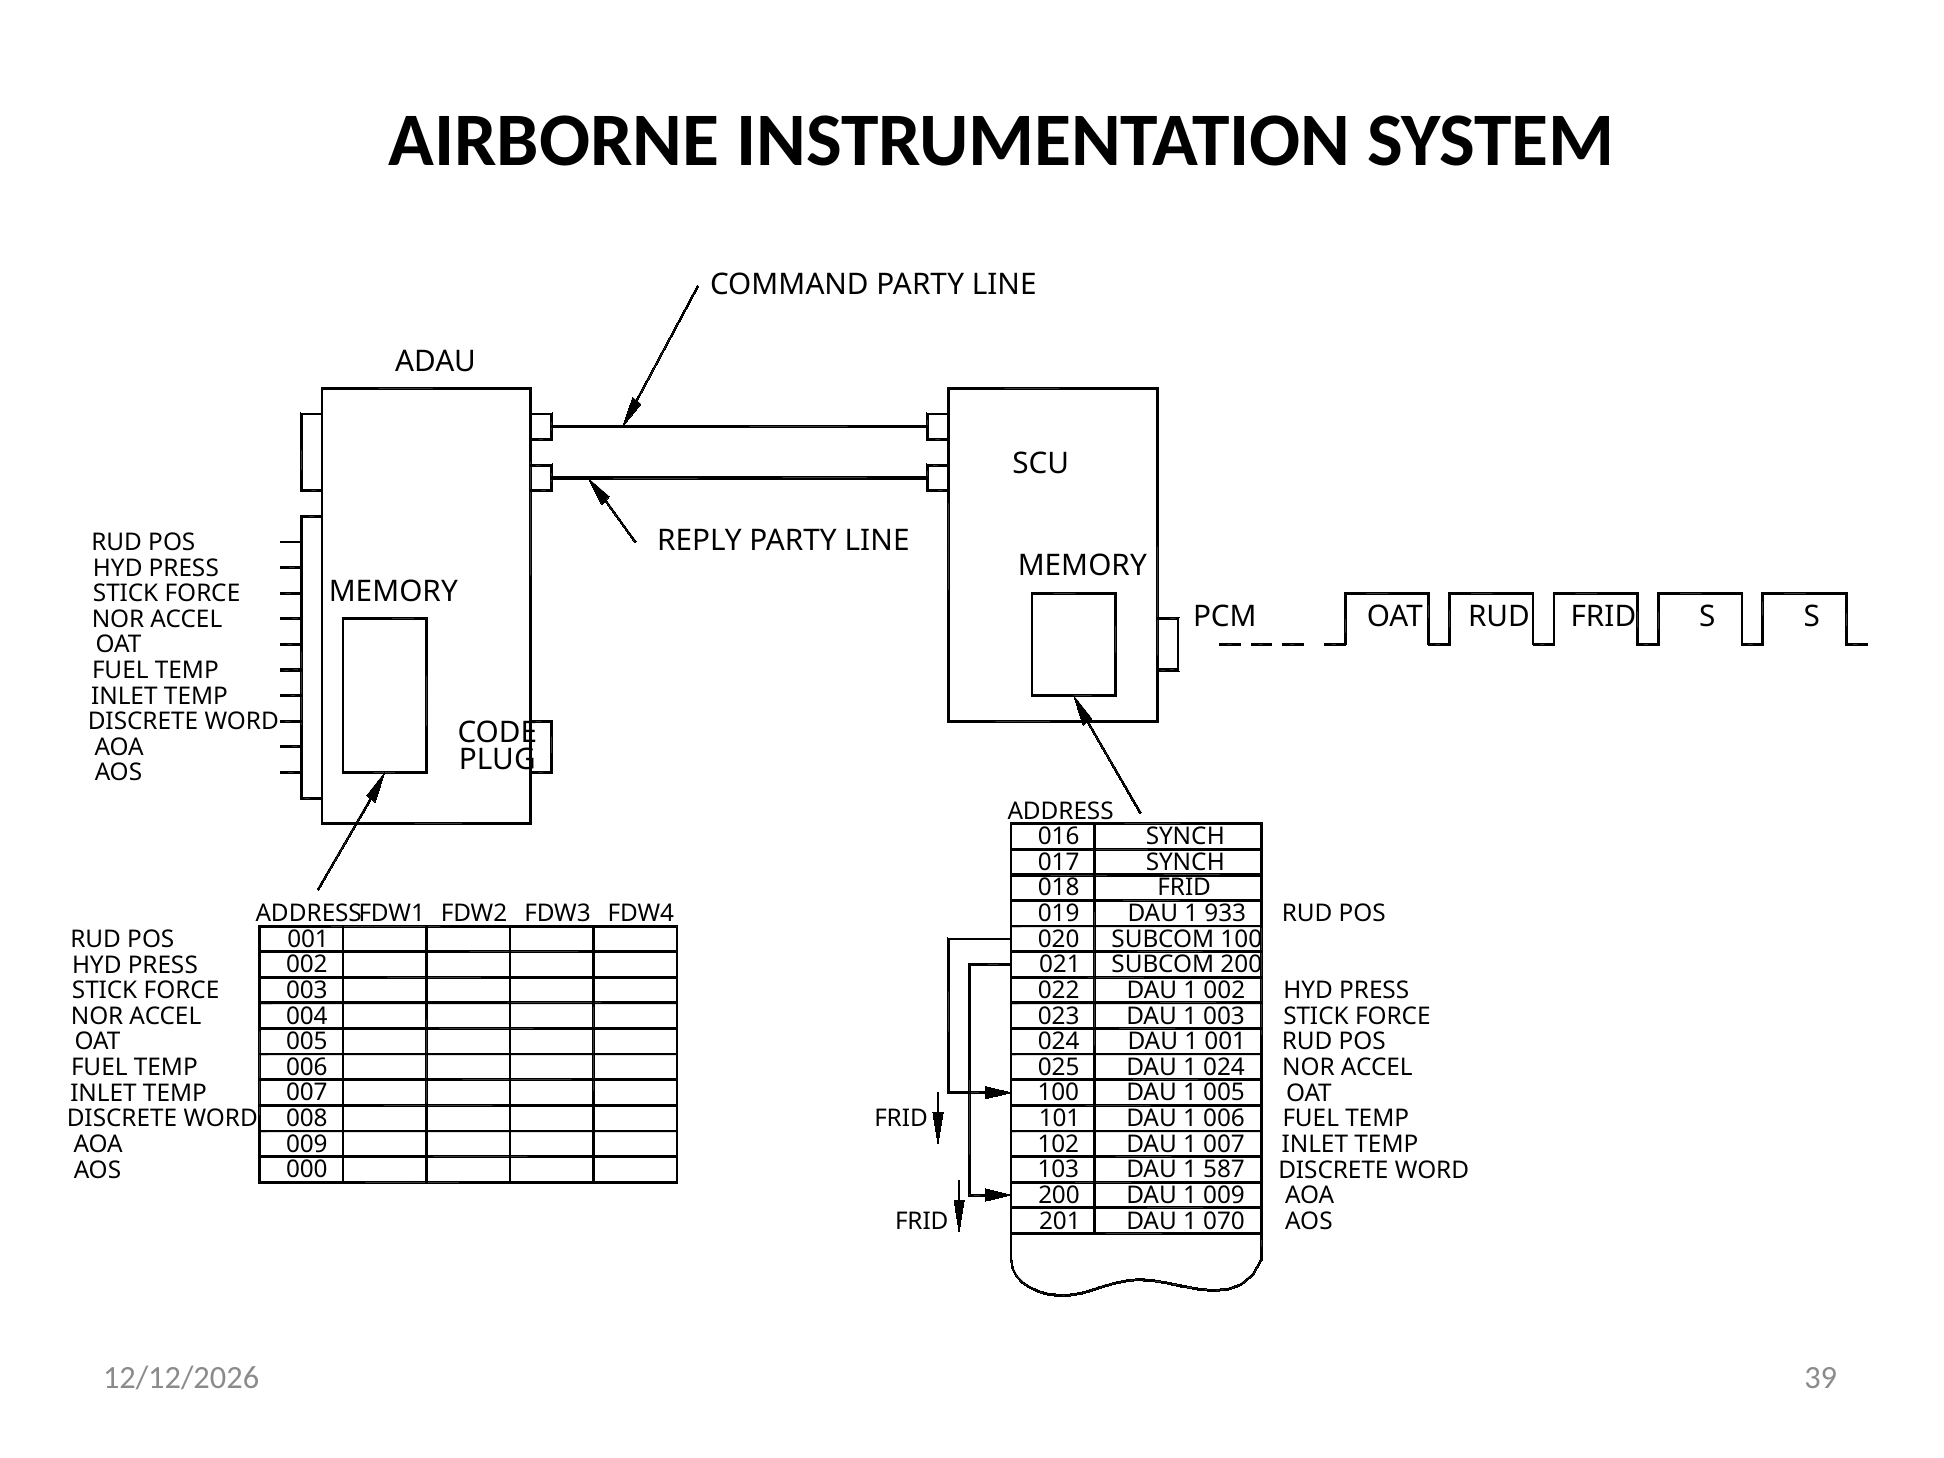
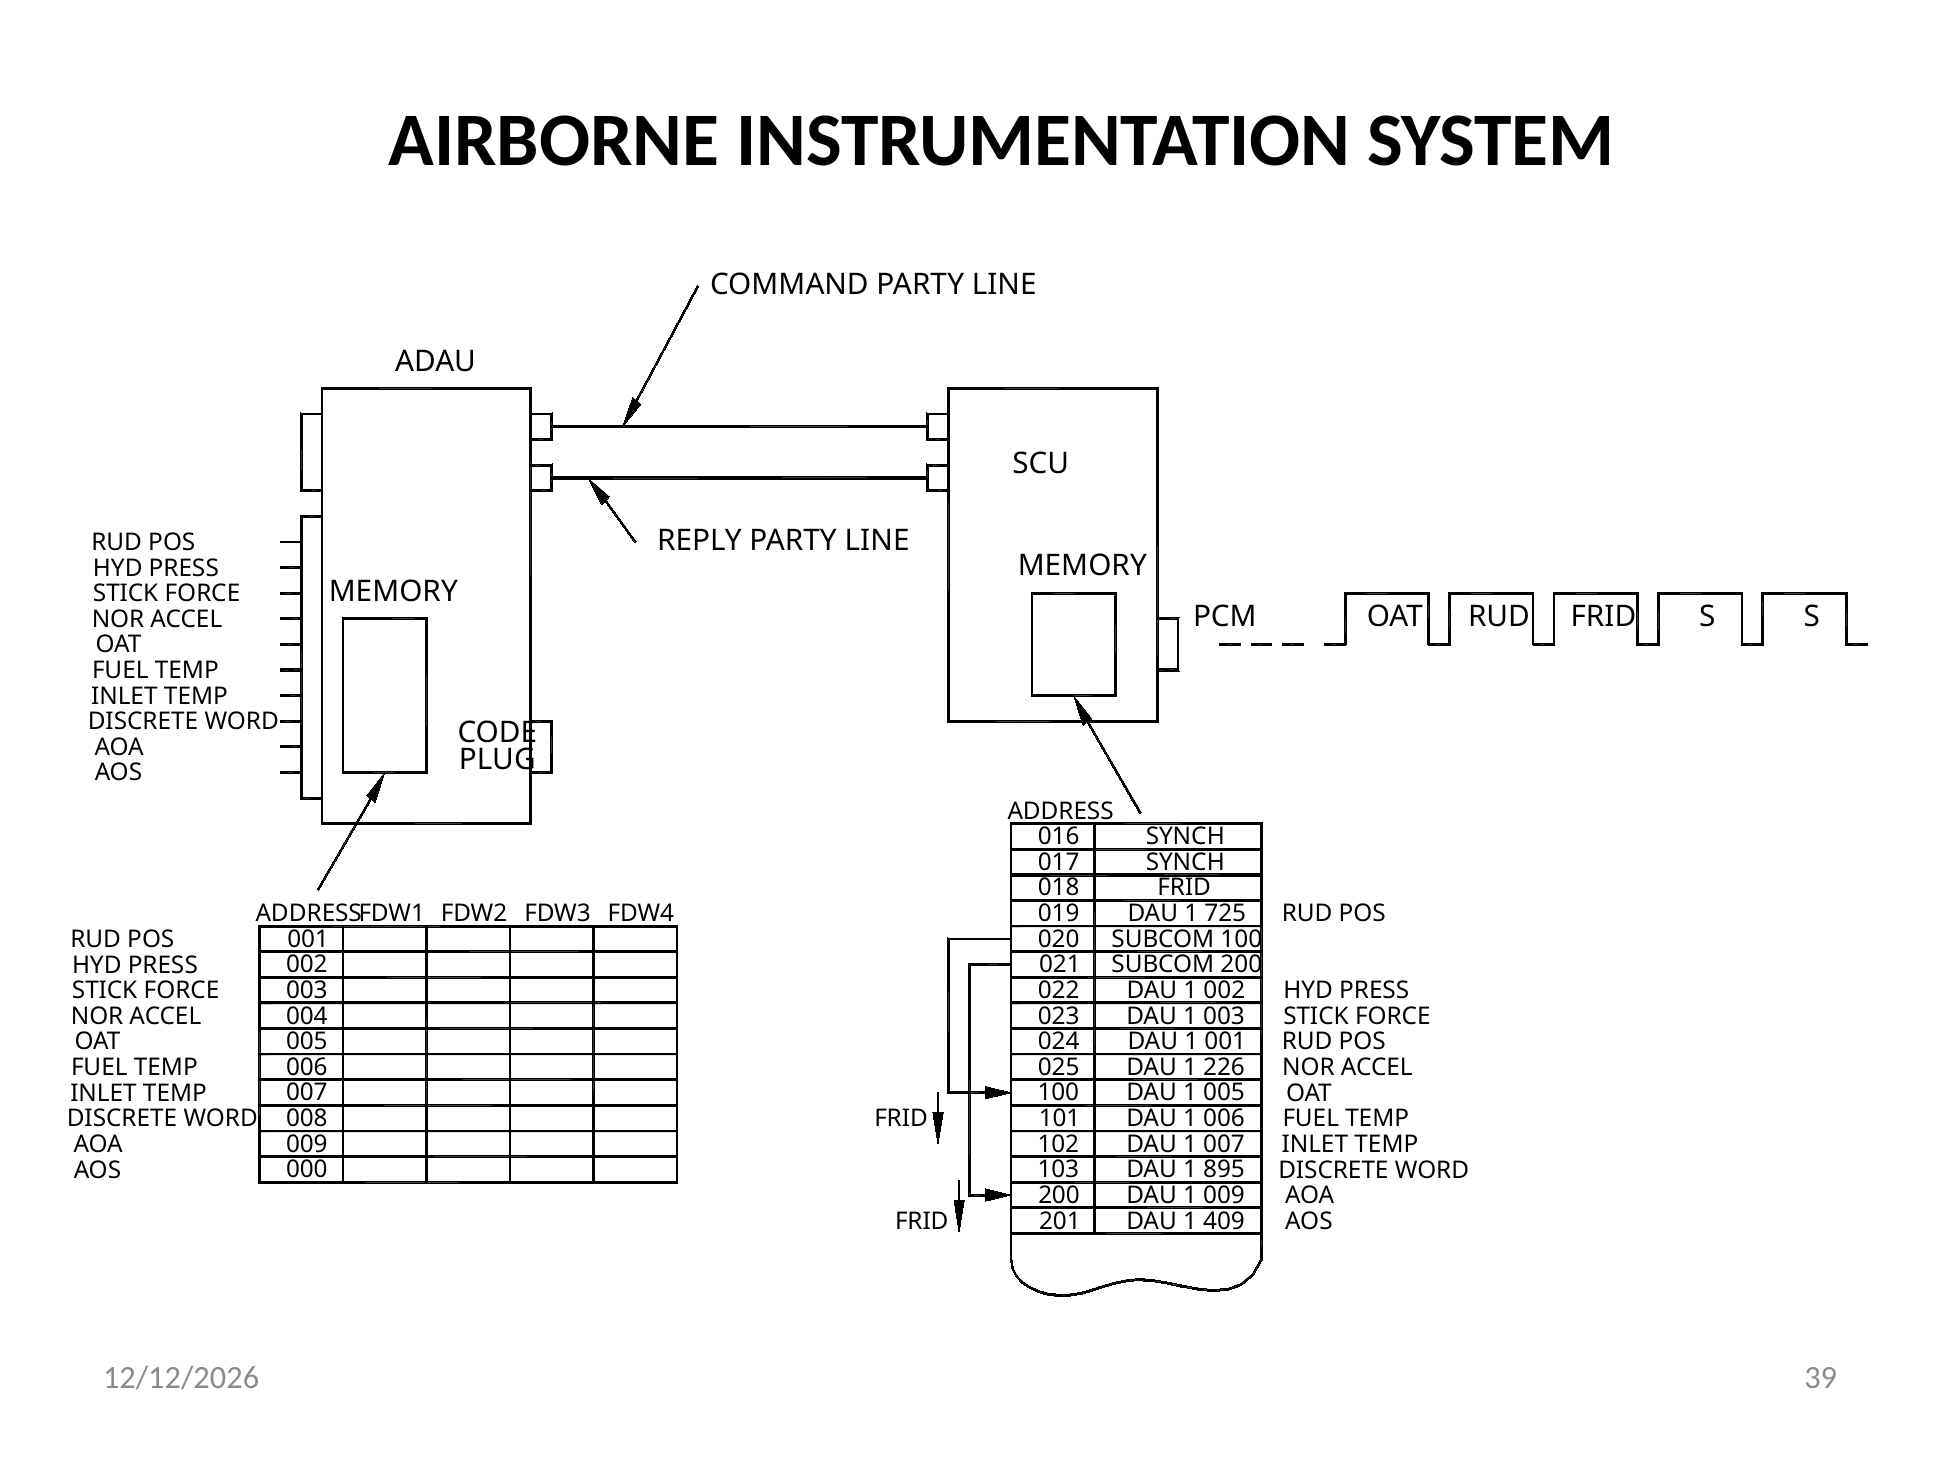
933: 933 -> 725 (1225, 914)
1 024: 024 -> 226 (1224, 1067)
587: 587 -> 895 (1224, 1170)
070: 070 -> 409 (1224, 1221)
